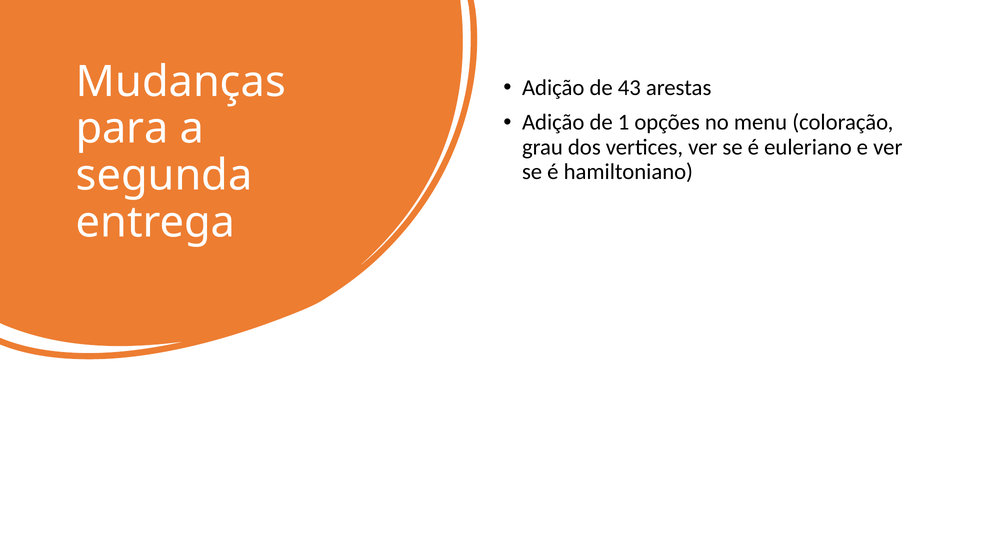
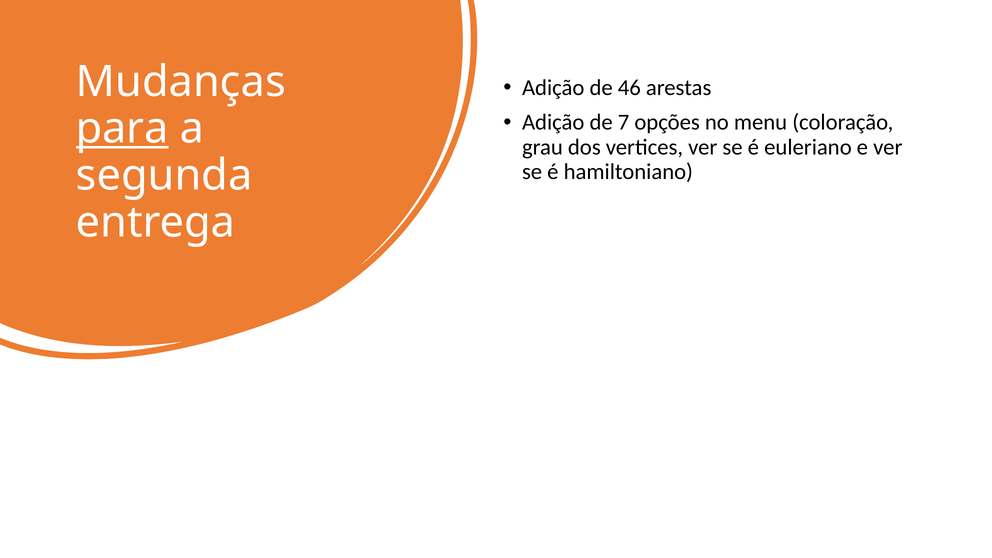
43: 43 -> 46 (629, 88)
1: 1 -> 7 (624, 122)
para underline: none -> present (122, 129)
